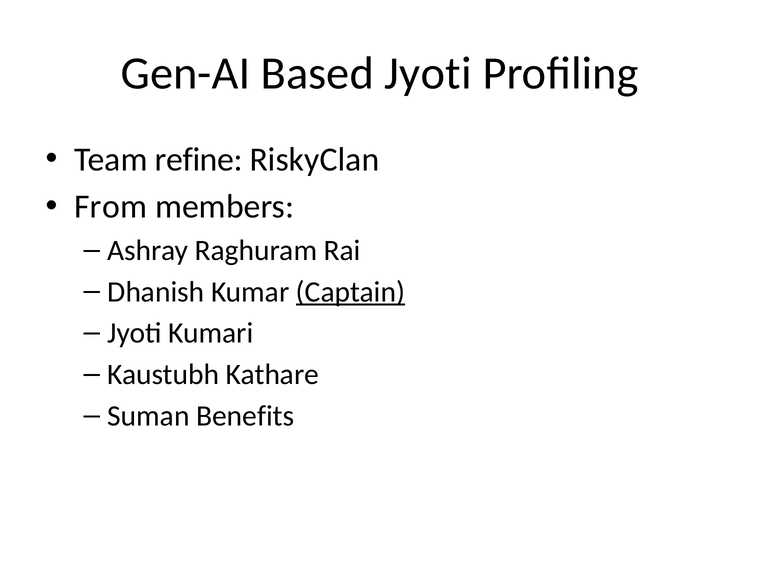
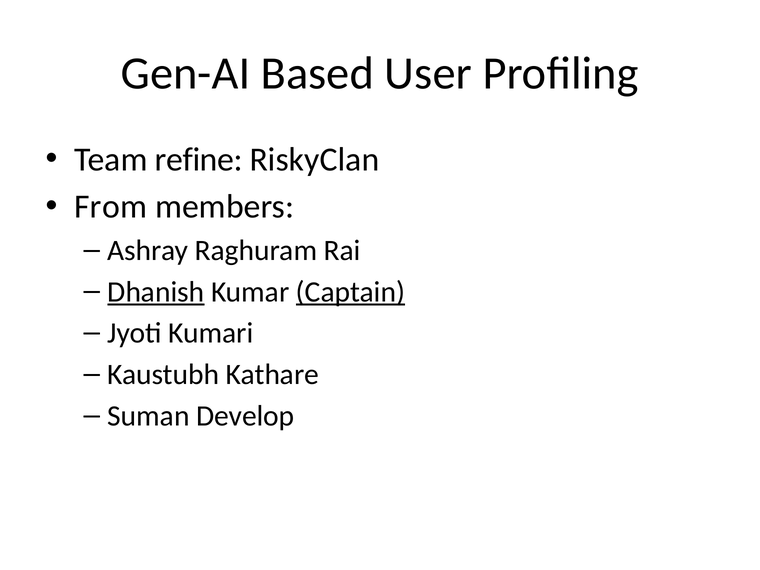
Based Jyoti: Jyoti -> User (428, 74)
Dhanish underline: none -> present (156, 292)
Benefits: Benefits -> Develop (245, 416)
